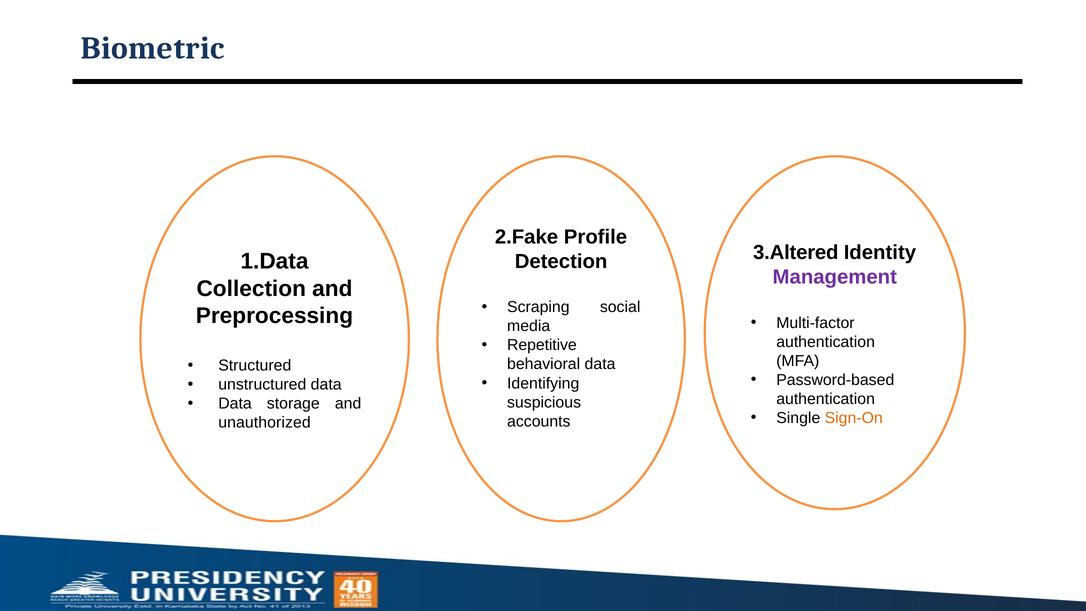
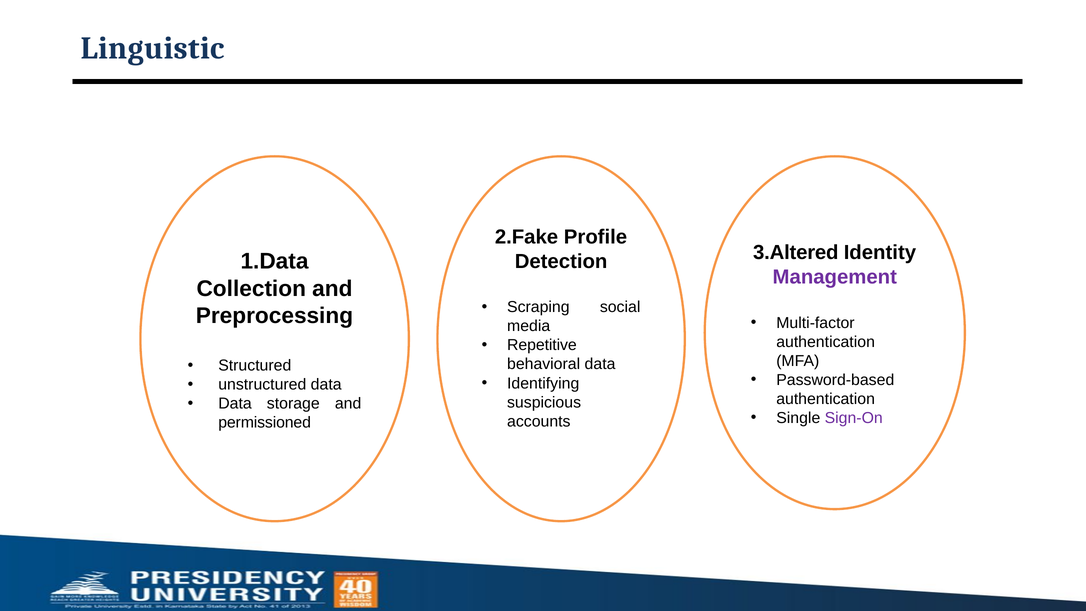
Biometric: Biometric -> Linguistic (153, 48)
Sign-On colour: orange -> purple (854, 418)
unauthorized: unauthorized -> permissioned (265, 423)
